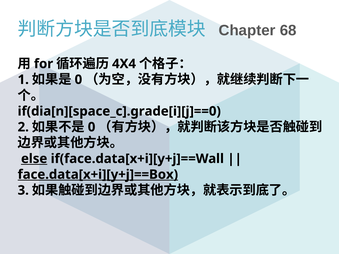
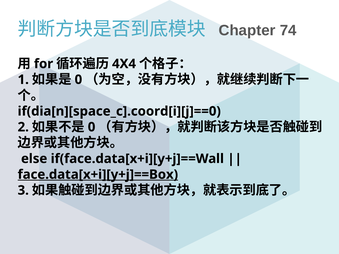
68: 68 -> 74 (288, 30)
if(dia[n][space_c].grade[i][j]==0: if(dia[n][space_c].grade[i][j]==0 -> if(dia[n][space_c].coord[i][j]==0 (119, 111)
else underline: present -> none (34, 159)
